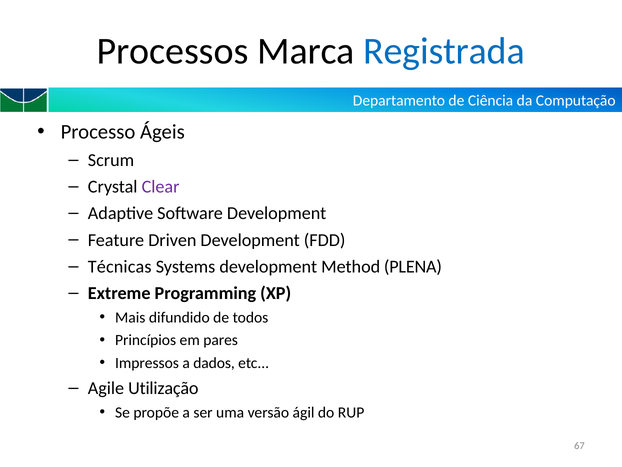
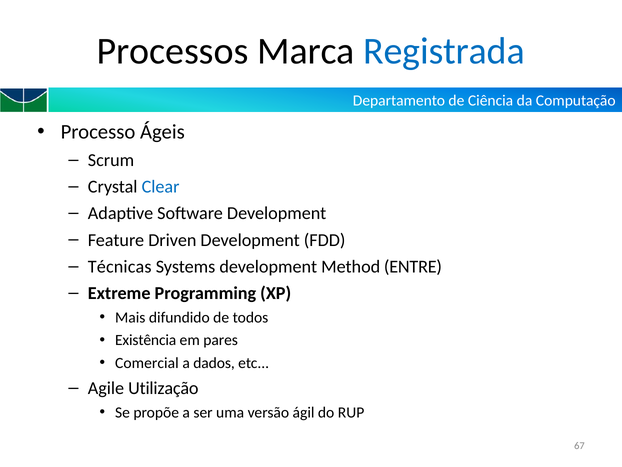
Clear colour: purple -> blue (161, 187)
PLENA: PLENA -> ENTRE (413, 266)
Princípios: Princípios -> Existência (146, 340)
Impressos: Impressos -> Comercial (147, 363)
